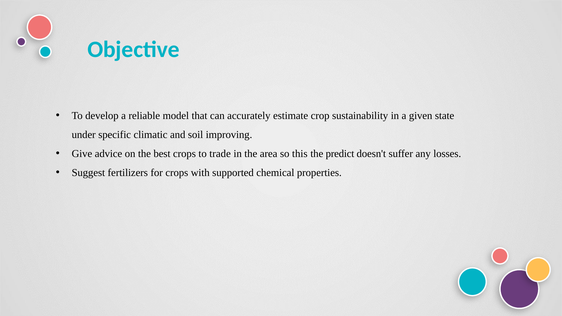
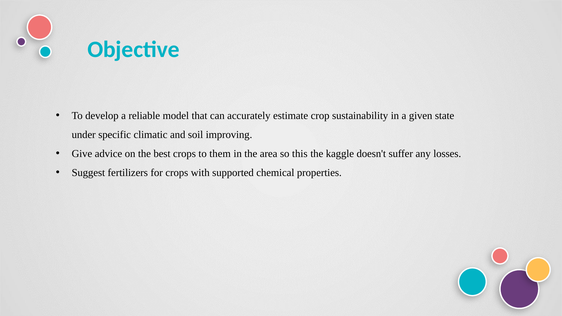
trade: trade -> them (220, 154)
predict: predict -> kaggle (340, 154)
